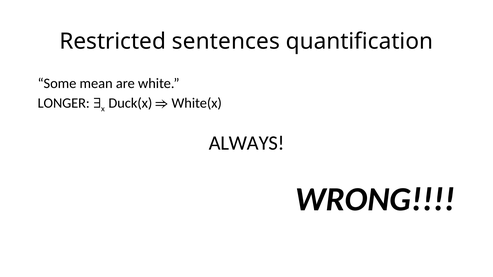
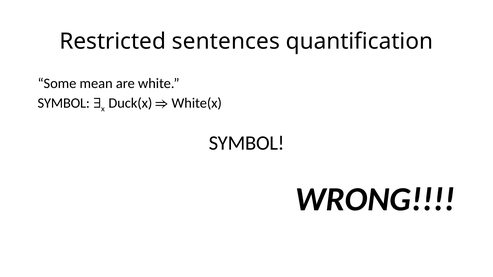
LONGER: LONGER -> SYMBOL (64, 103)
ALWAYS: ALWAYS -> SYMBOL (247, 143)
